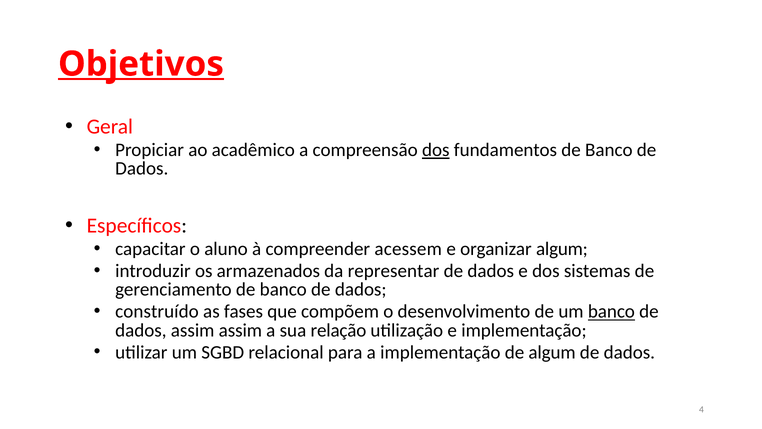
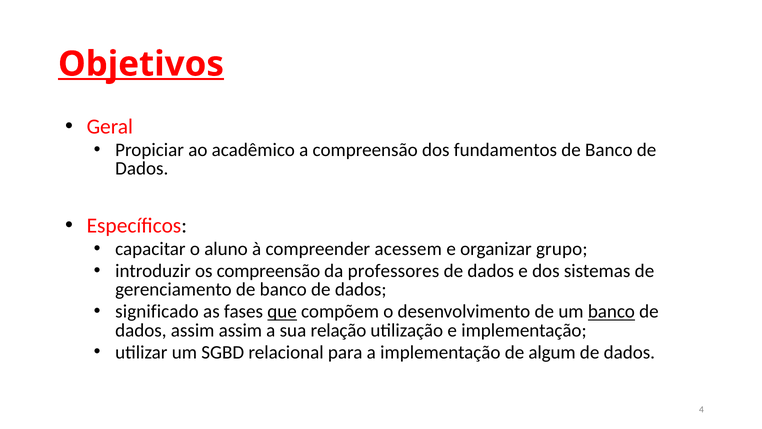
dos underline: present -> none (436, 150)
organizar algum: algum -> grupo (562, 249)
os armazenados: armazenados -> compreensão (268, 271)
representar: representar -> professores (393, 271)
construído: construído -> significado (157, 311)
que underline: none -> present (282, 311)
